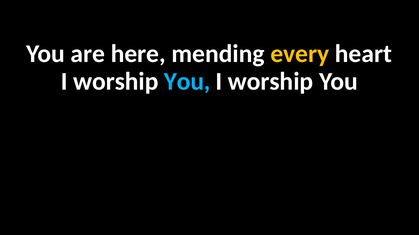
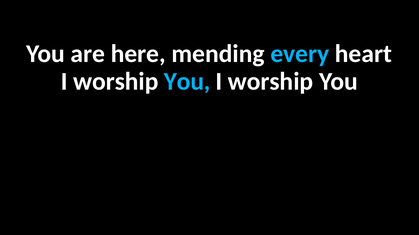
every colour: yellow -> light blue (300, 54)
